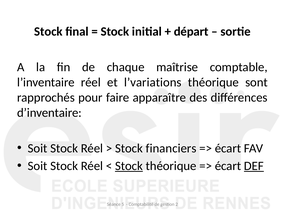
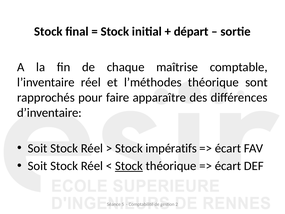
l’variations: l’variations -> l’méthodes (153, 82)
financiers: financiers -> impératifs (171, 148)
DEF underline: present -> none (254, 166)
